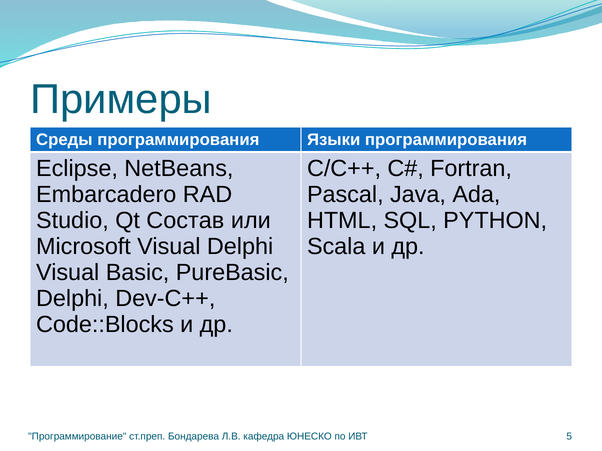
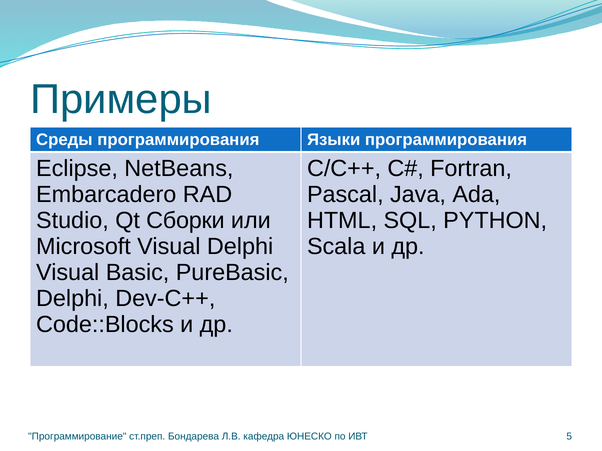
Состав: Состав -> Сборки (185, 221)
